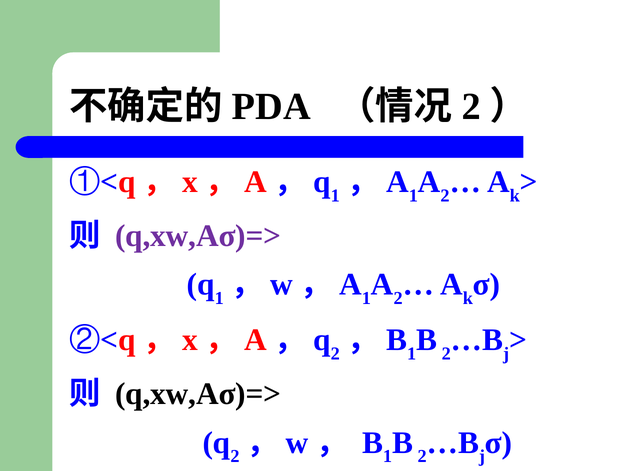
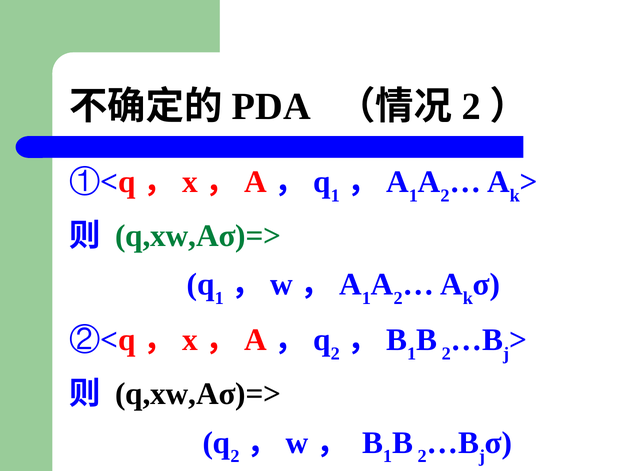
q,xw,Aσ)=> colour: purple -> green (198, 236)
